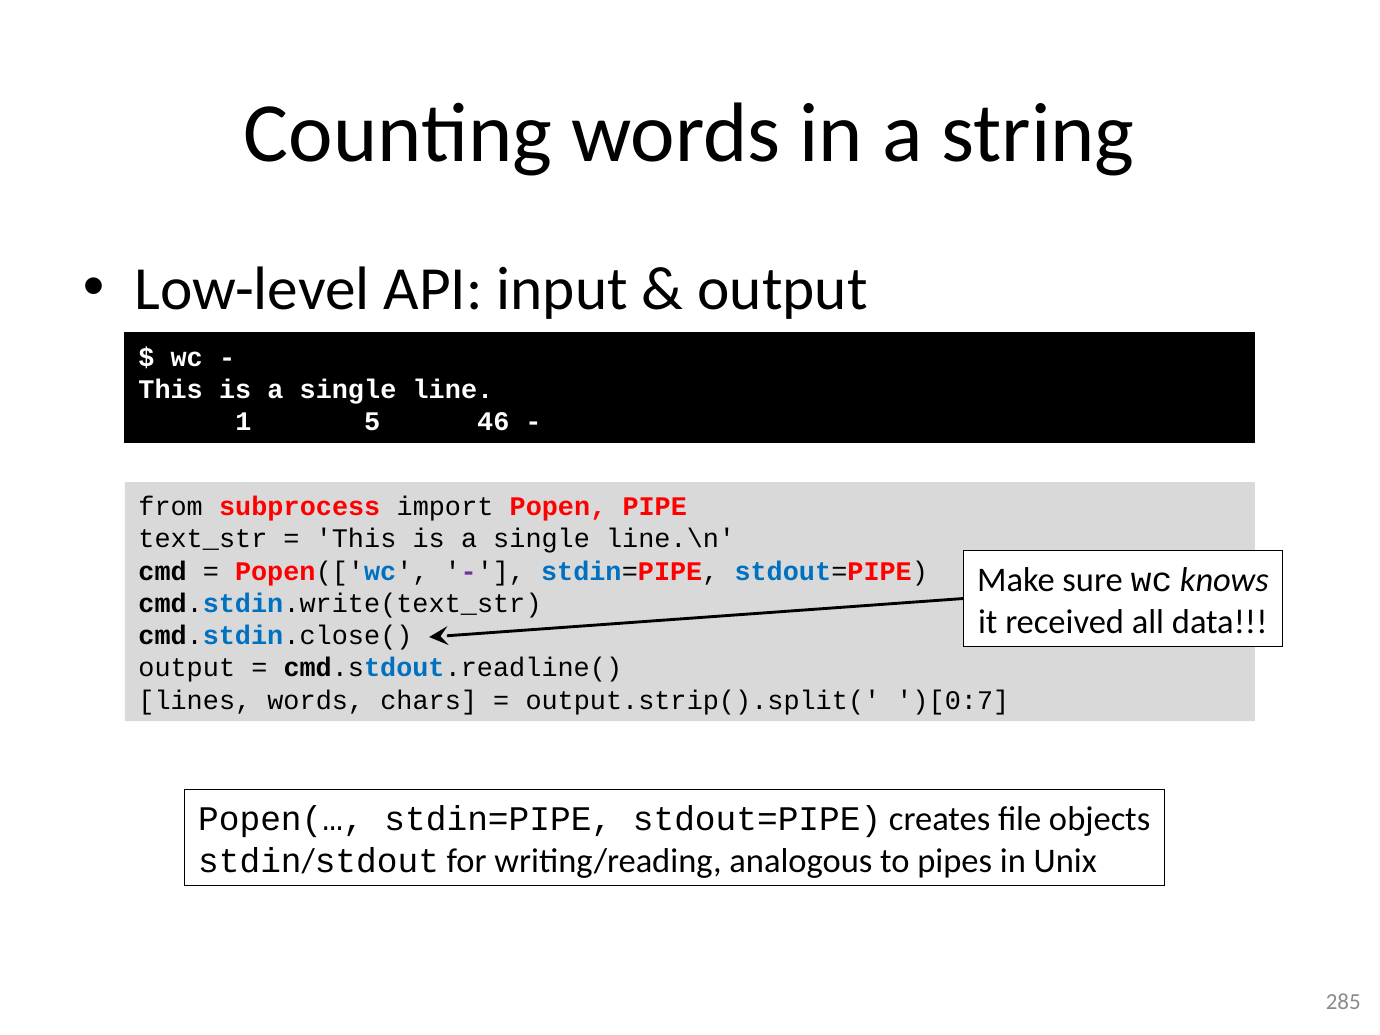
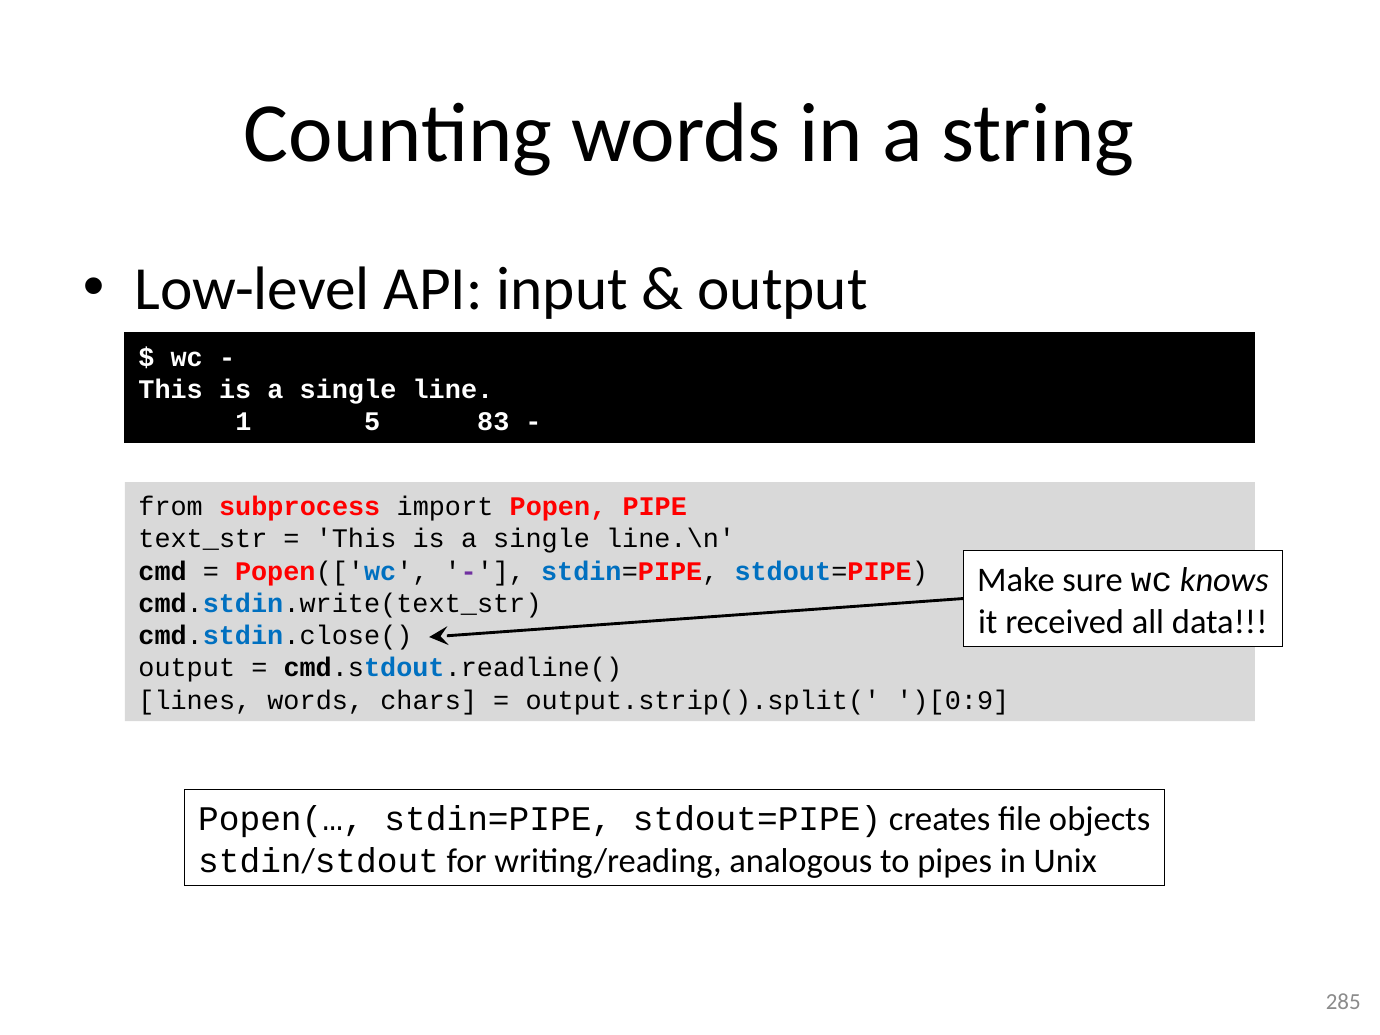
46: 46 -> 83 (493, 422)
)[0:7: )[0:7 -> )[0:9 (953, 700)
